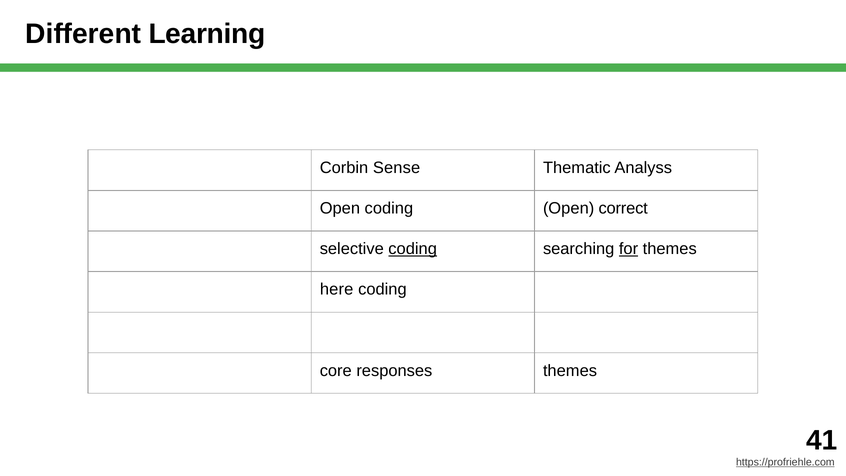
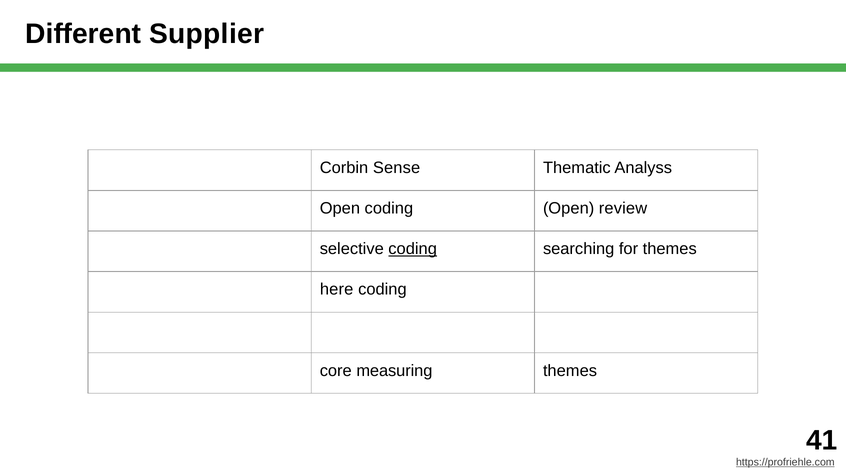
Learning: Learning -> Supplier (207, 34)
correct: correct -> review (623, 208)
for underline: present -> none (629, 249)
responses: responses -> measuring (394, 371)
